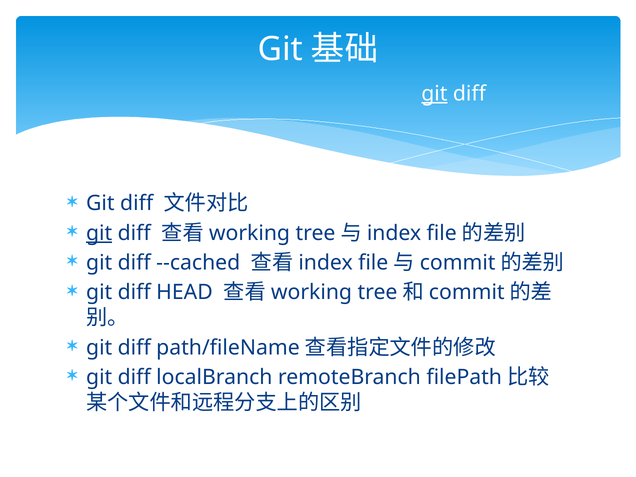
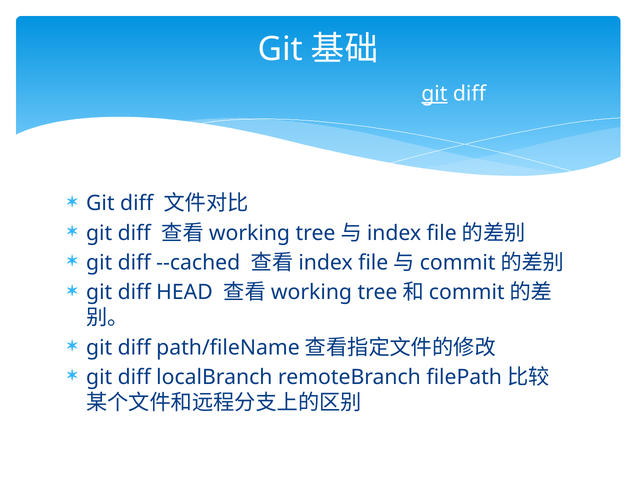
git underline: present -> none (99, 233)
